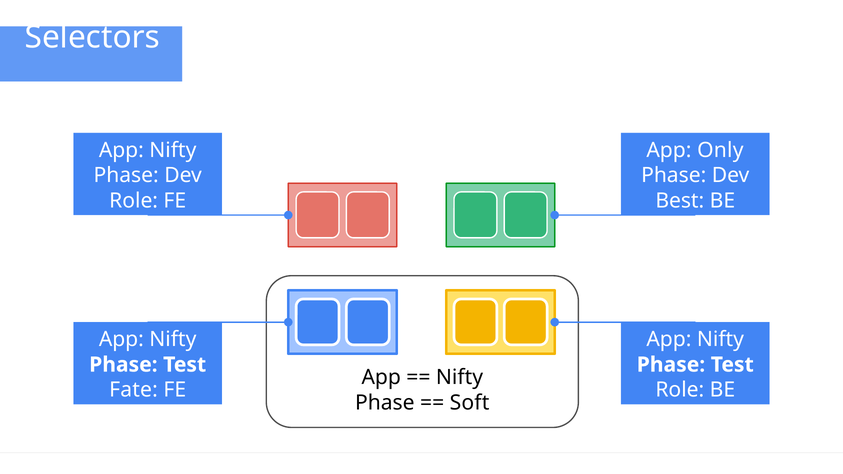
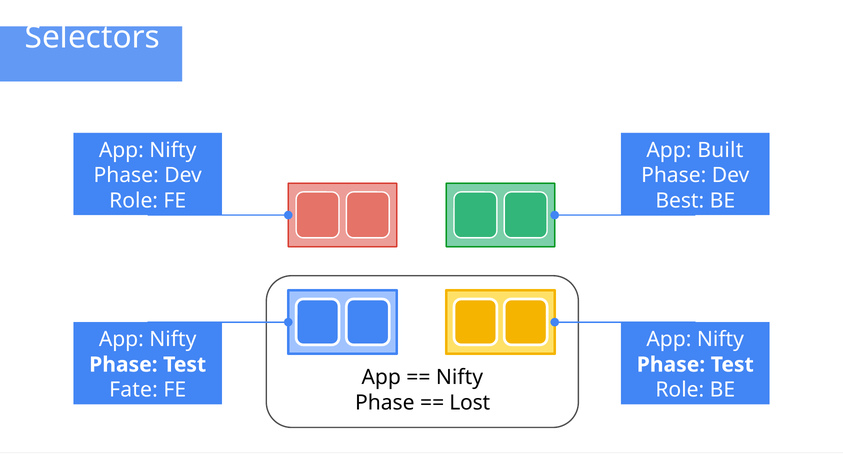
Only: Only -> Built (720, 150)
Soft: Soft -> Lost (470, 403)
